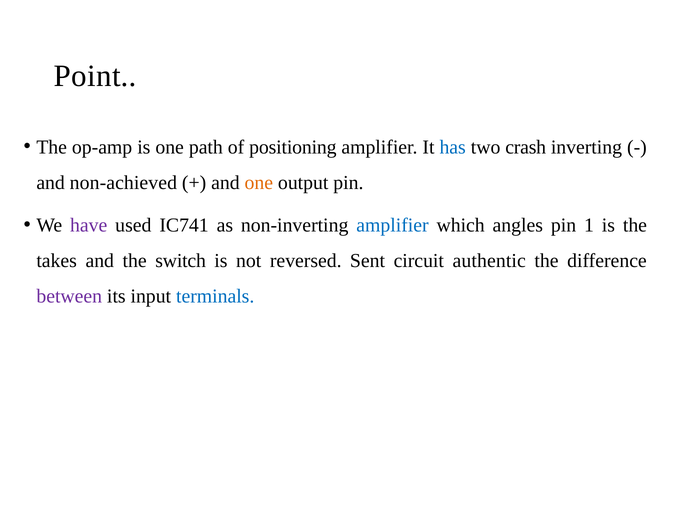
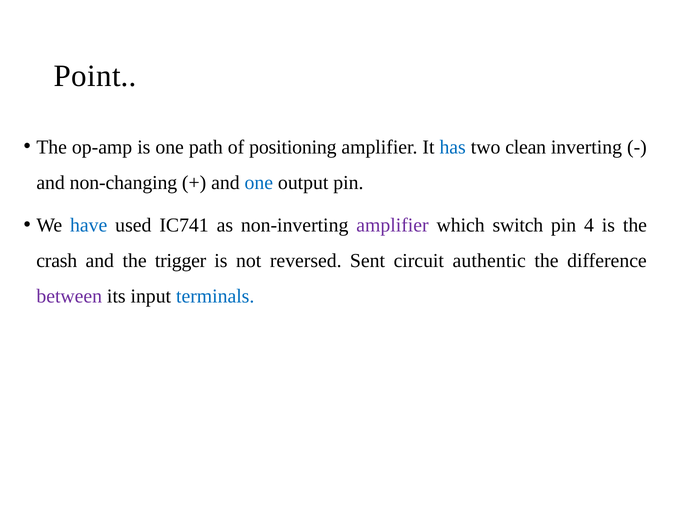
crash: crash -> clean (526, 147)
non-achieved: non-achieved -> non-changing (123, 182)
one colour: orange -> blue (259, 182)
have colour: purple -> blue (89, 225)
amplifier colour: blue -> purple (392, 225)
angles: angles -> switch (518, 225)
1: 1 -> 4 (589, 225)
takes: takes -> crash (57, 261)
switch: switch -> trigger (181, 261)
